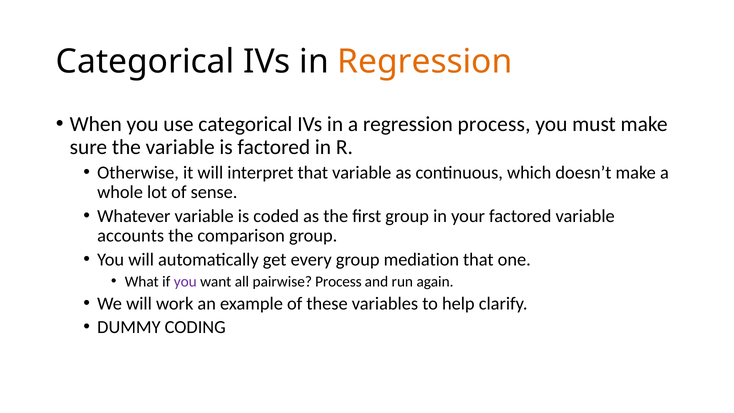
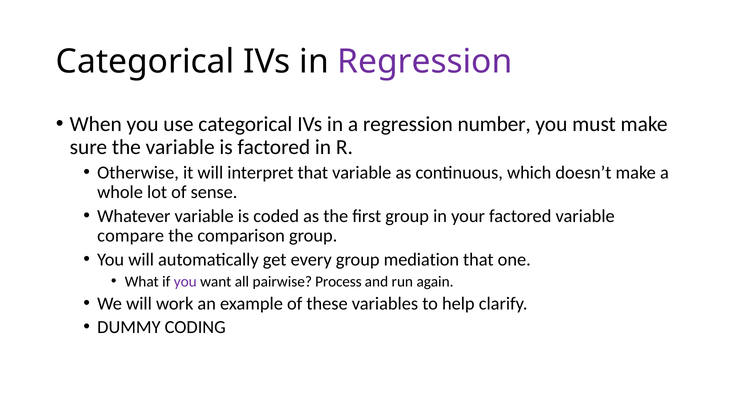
Regression colour: orange -> purple (425, 62)
regression process: process -> number (494, 124)
accounts: accounts -> compare (131, 236)
